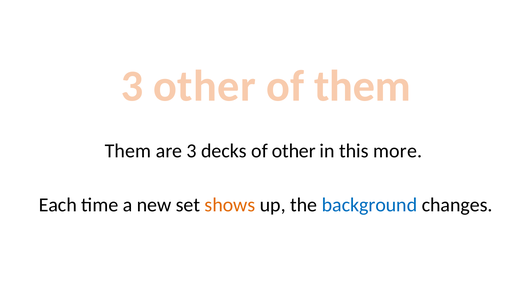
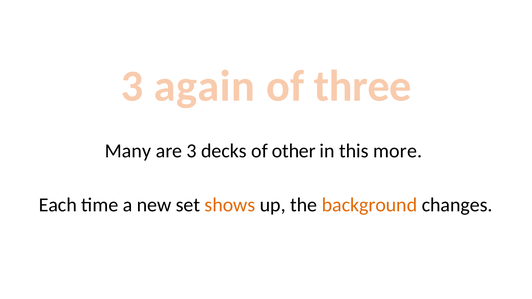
3 other: other -> again (204, 86)
of them: them -> three (363, 86)
Them: Them -> Many (128, 151)
background colour: blue -> orange (369, 205)
